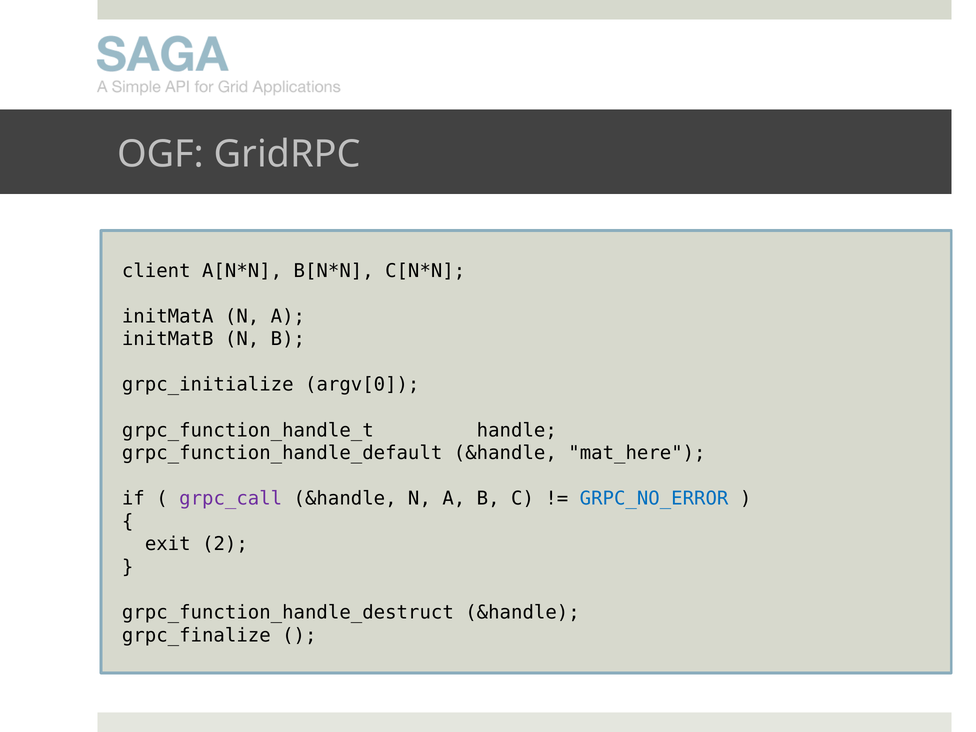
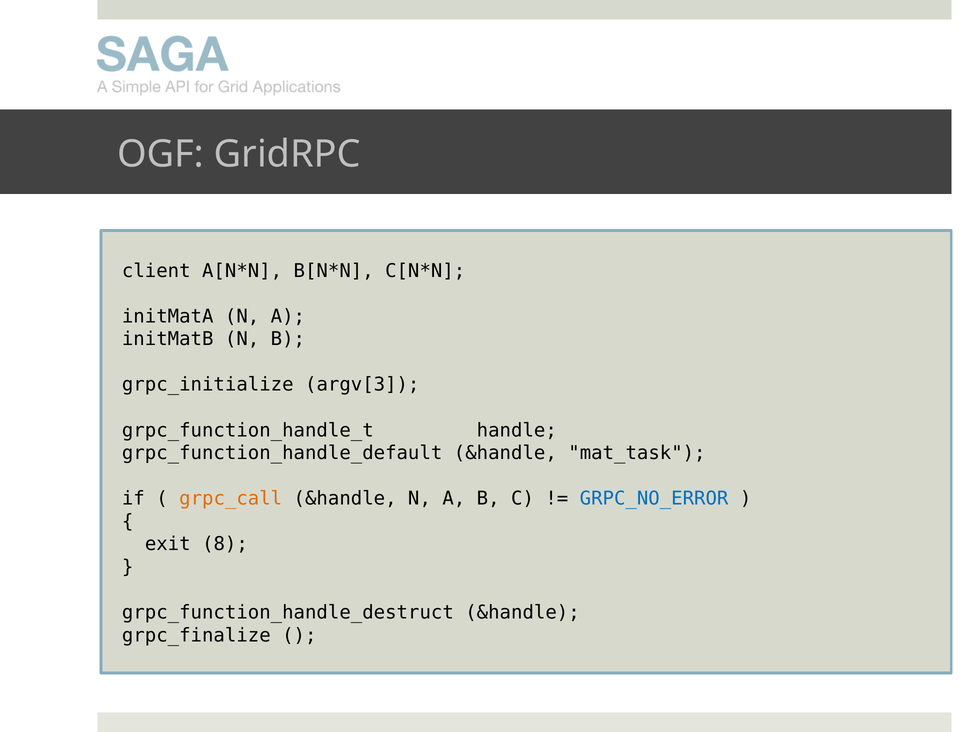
argv[0: argv[0 -> argv[3 (362, 385)
mat_here: mat_here -> mat_task (637, 453)
grpc_call colour: purple -> orange (231, 499)
2: 2 -> 8 (225, 544)
